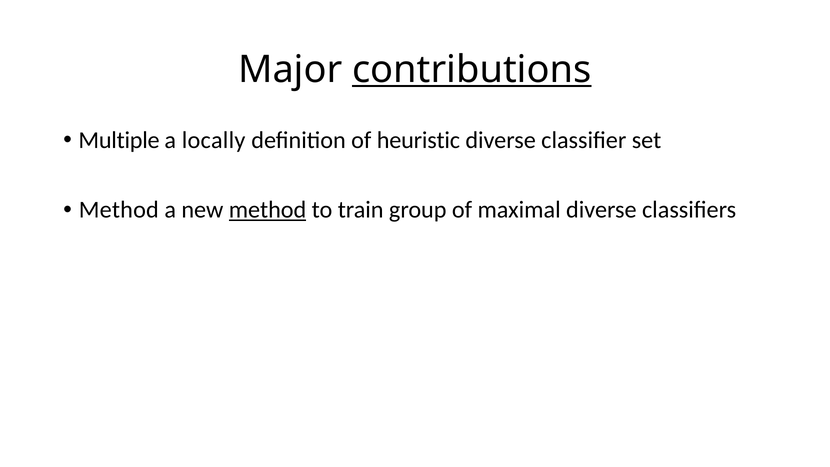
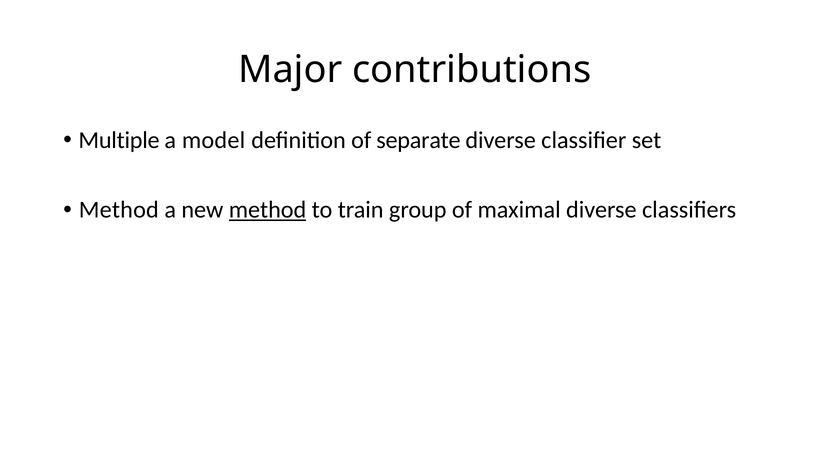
contributions underline: present -> none (472, 70)
locally: locally -> model (214, 140)
heuristic: heuristic -> separate (418, 140)
